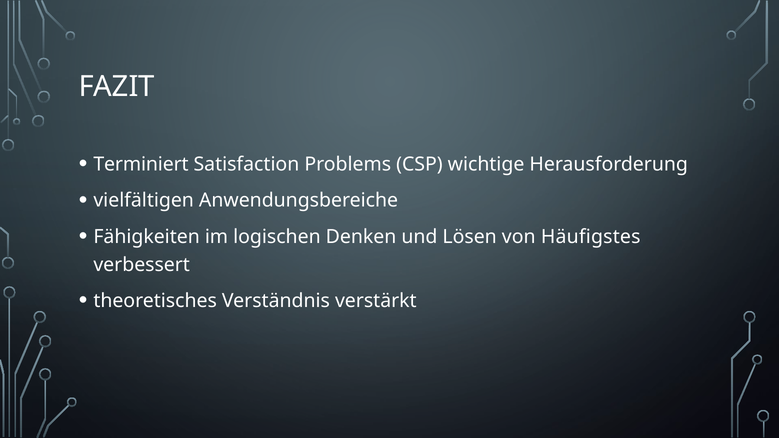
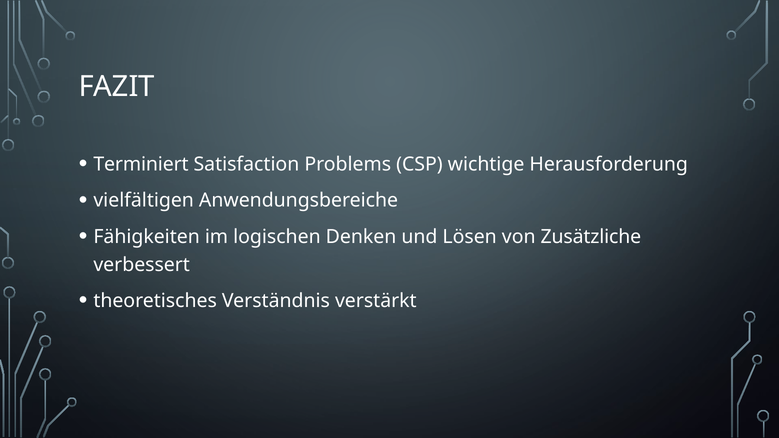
Häufigstes: Häufigstes -> Zusätzliche (591, 237)
